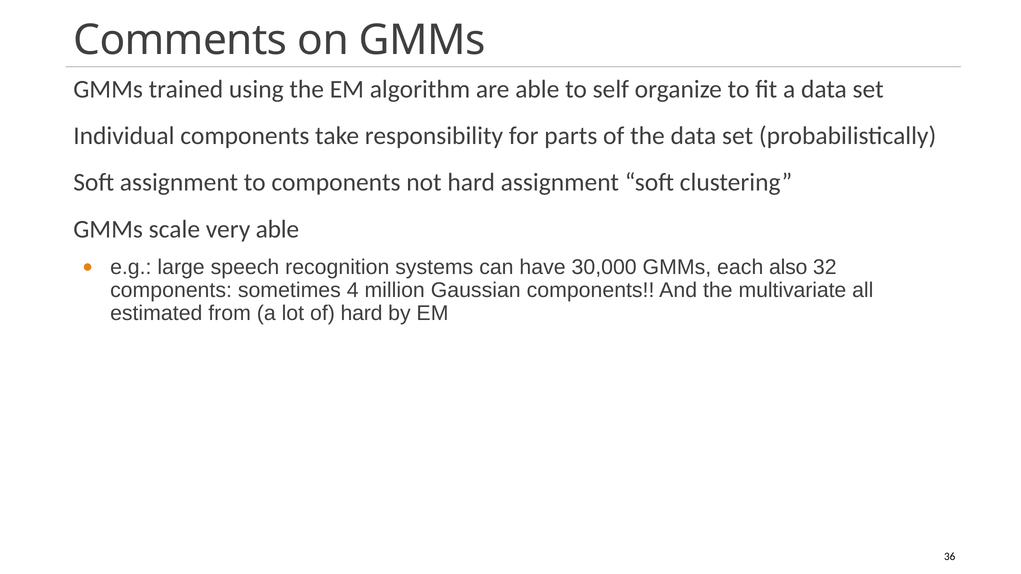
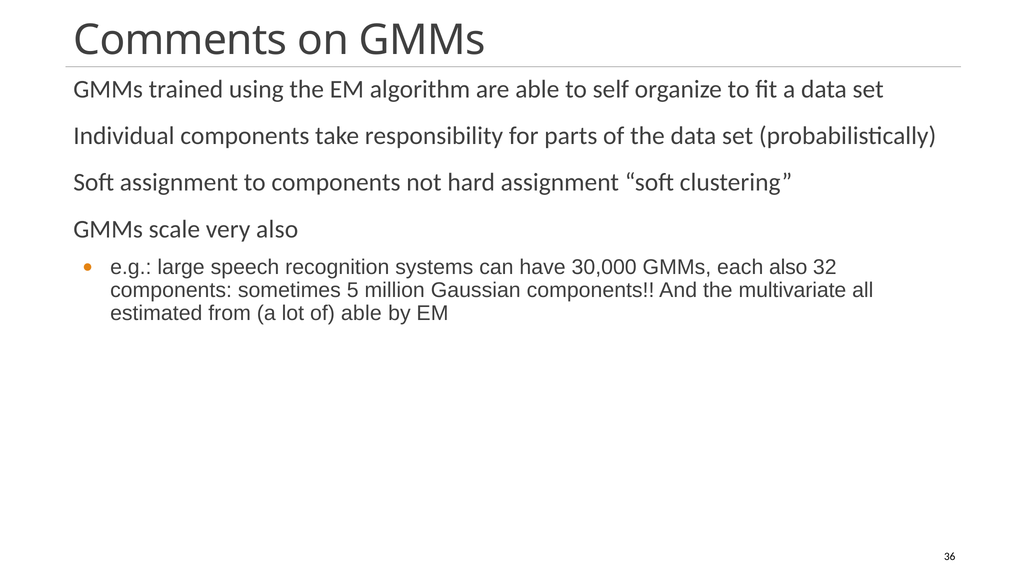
very able: able -> also (277, 229)
4: 4 -> 5 (353, 290)
of hard: hard -> able (361, 313)
